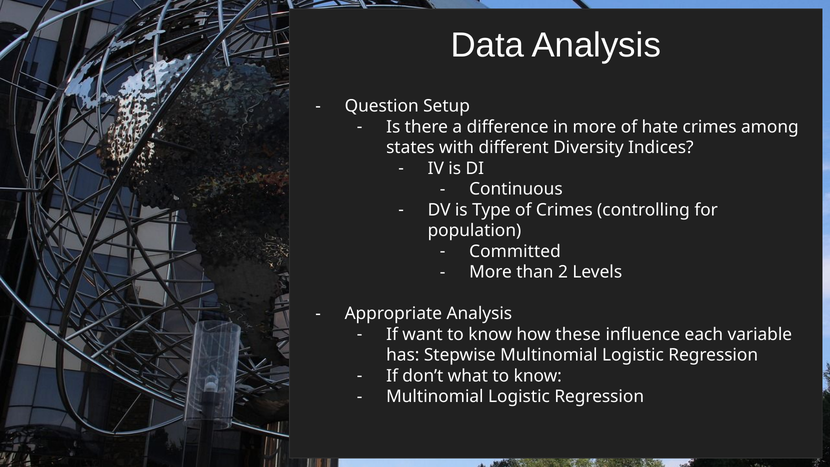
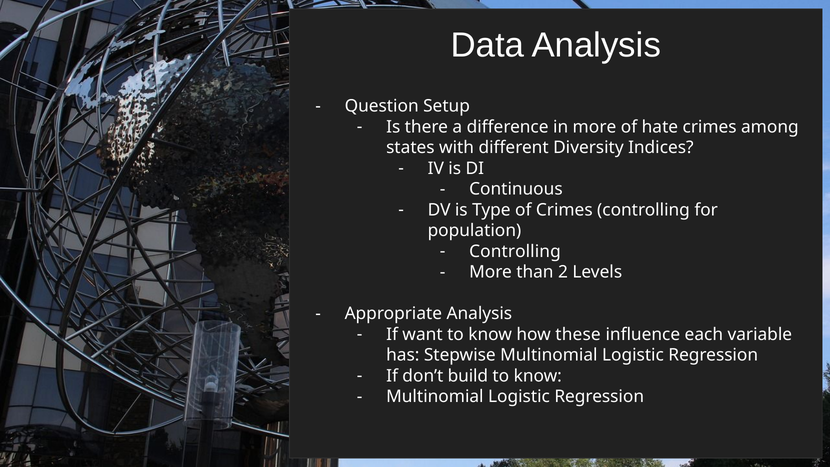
Committed: Committed -> Controlling (515, 251)
what: what -> build (468, 376)
